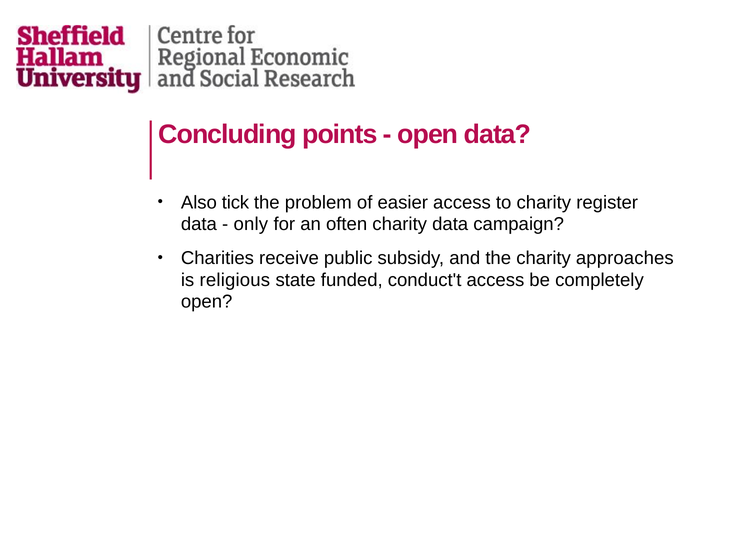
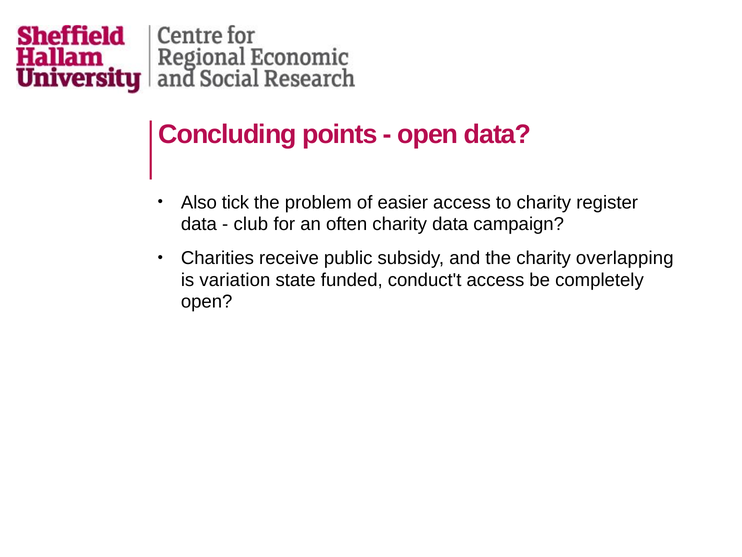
only: only -> club (251, 224)
approaches: approaches -> overlapping (625, 258)
religious: religious -> variation (235, 280)
